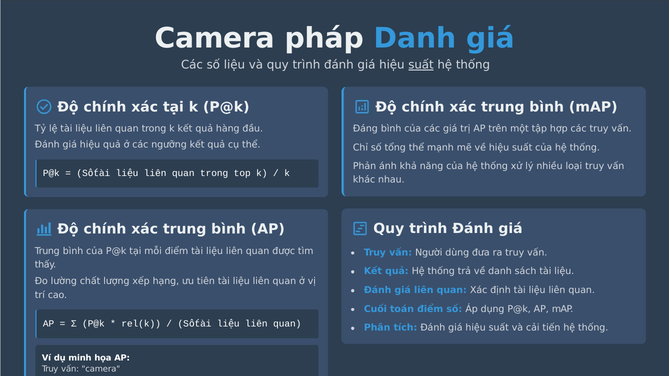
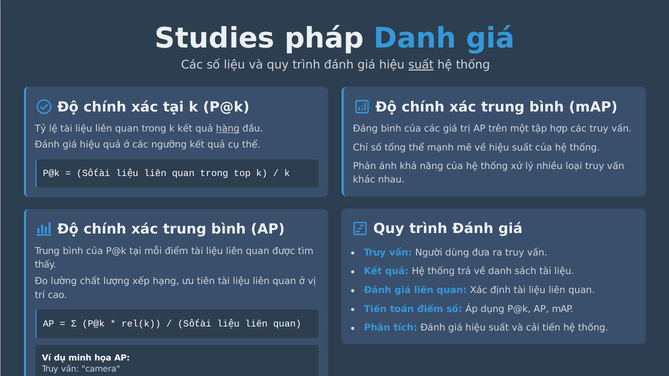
Camera: Camera -> Studies (215, 39)
hàng underline: none -> present (228, 129)
Cuối: Cuối -> Tiến (375, 309)
